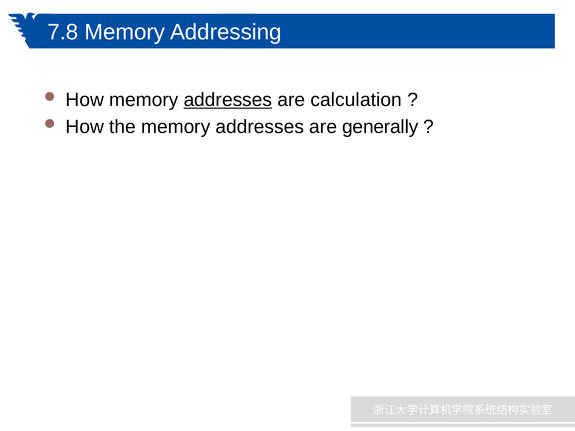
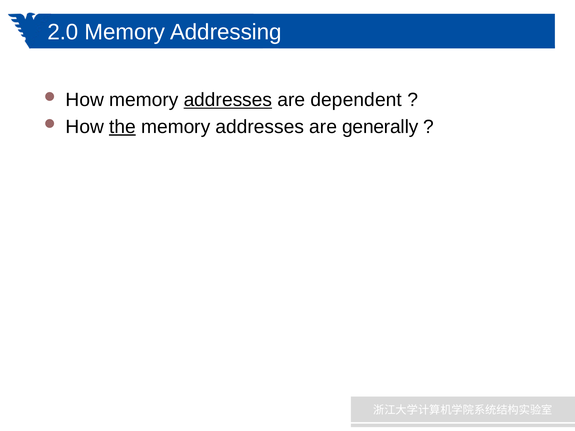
7.8: 7.8 -> 2.0 (63, 32)
calculation: calculation -> dependent (356, 100)
the underline: none -> present (122, 127)
